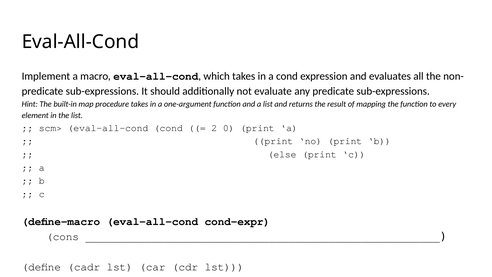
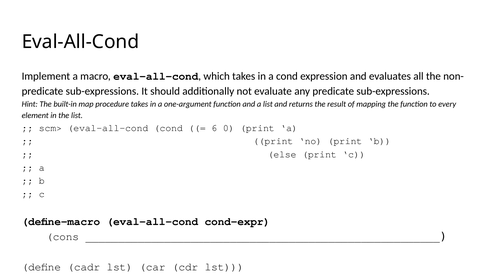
2: 2 -> 6 (214, 128)
